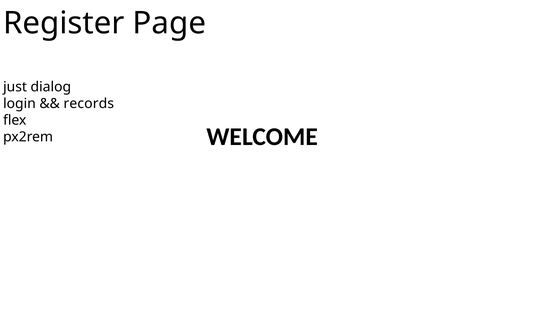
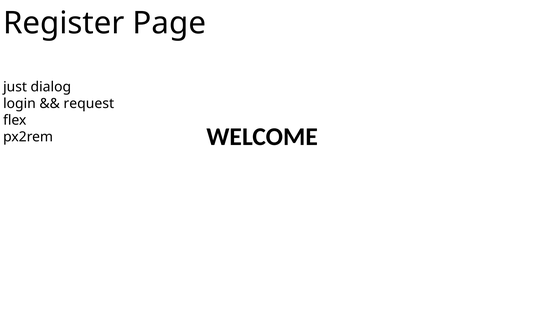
records: records -> request (89, 104)
